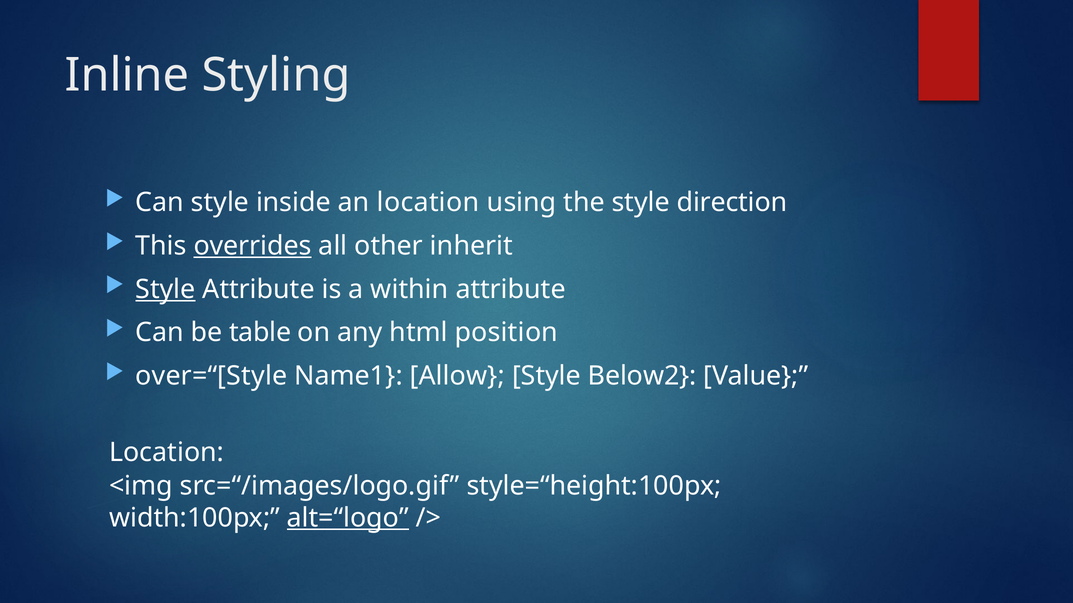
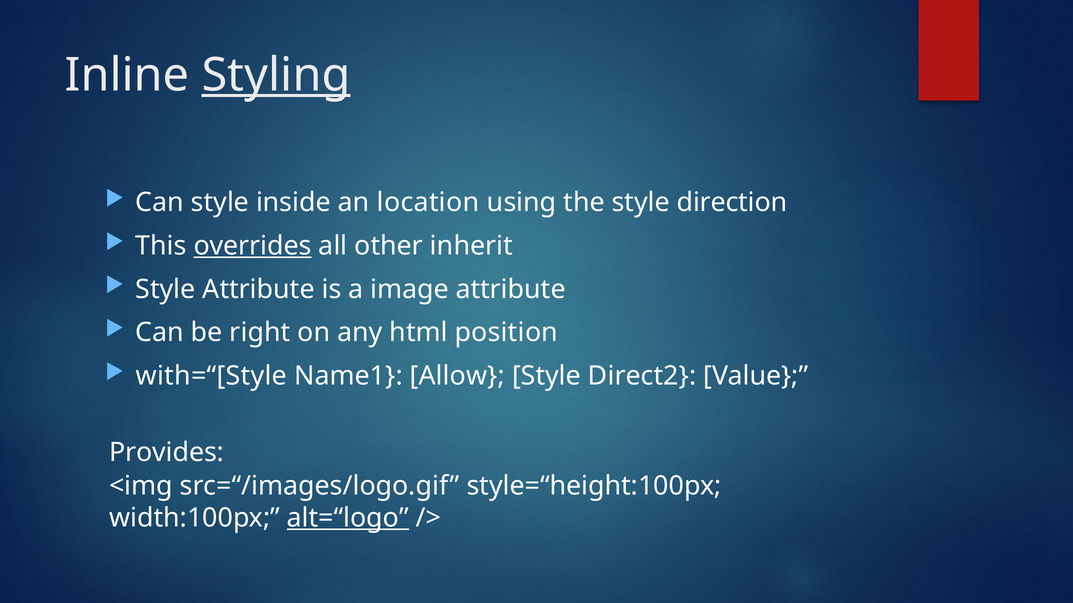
Styling underline: none -> present (276, 75)
Style underline: present -> none (165, 289)
within: within -> image (410, 289)
table: table -> right (260, 333)
over=“[Style: over=“[Style -> with=“[Style (211, 376)
Below2: Below2 -> Direct2 (642, 376)
Location: Location -> Provides (167, 453)
